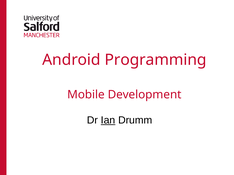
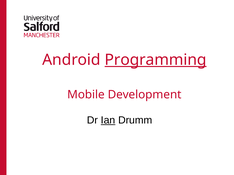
Programming underline: none -> present (156, 60)
